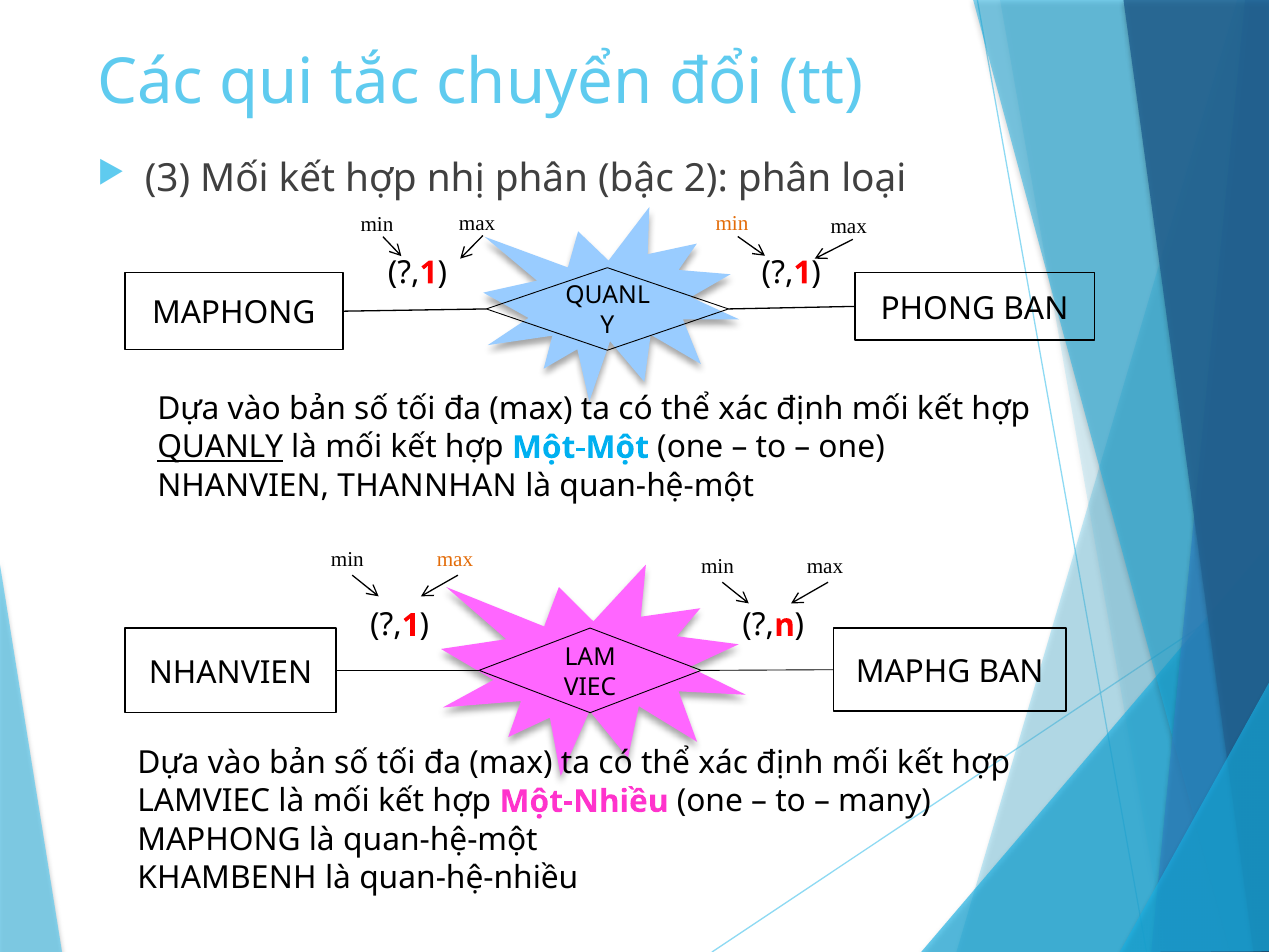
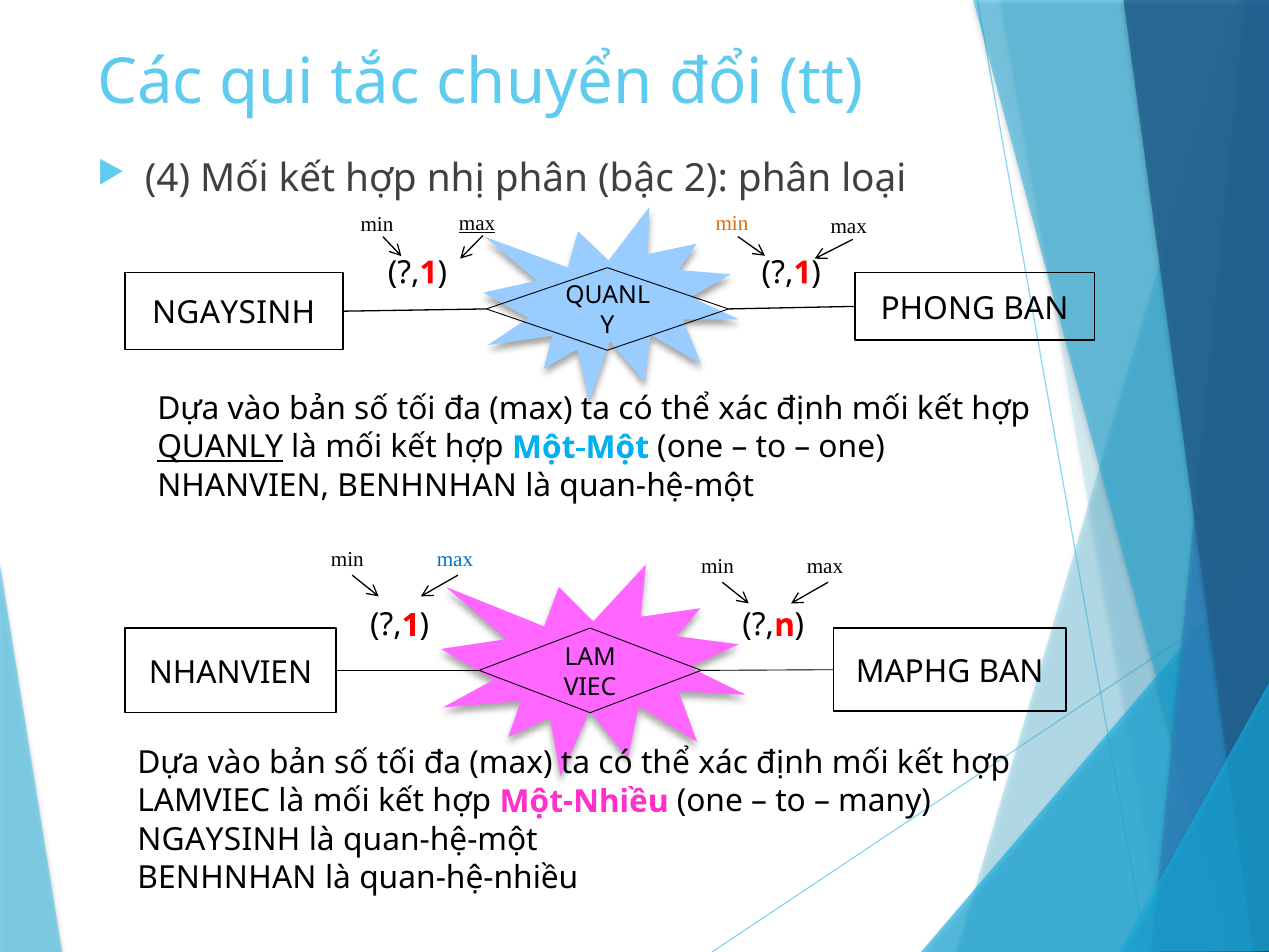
3: 3 -> 4 (168, 178)
max underline: none -> present (477, 223)
MAPHONG: MAPHONG -> NGAYSINH (234, 313)
NHANVIEN THANNHAN: THANNHAN -> BENHNHAN (427, 485)
max colour: orange -> blue (455, 559)
MAPHONG: MAPHONG -> NGAYSINH (219, 839)
KHAMBENH: KHAMBENH -> BENHNHAN (227, 877)
